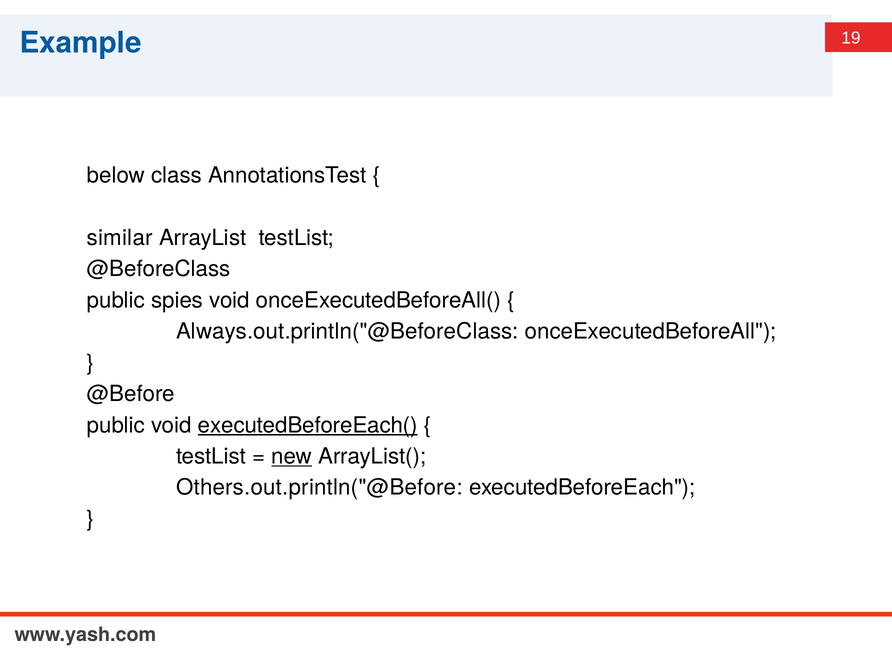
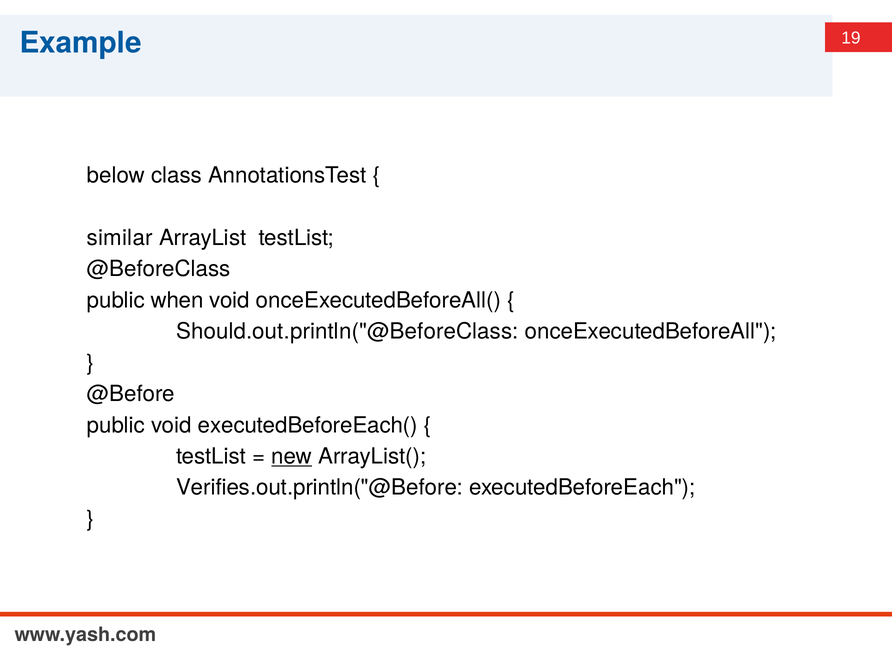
spies: spies -> when (177, 300)
Always.out.println("@BeforeClass: Always.out.println("@BeforeClass -> Should.out.println("@BeforeClass (347, 332)
executedBeforeEach( underline: present -> none (308, 425)
Others.out.println("@Before: Others.out.println("@Before -> Verifies.out.println("@Before (320, 488)
